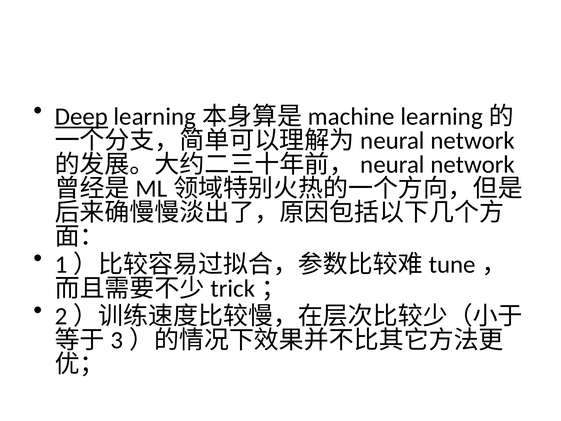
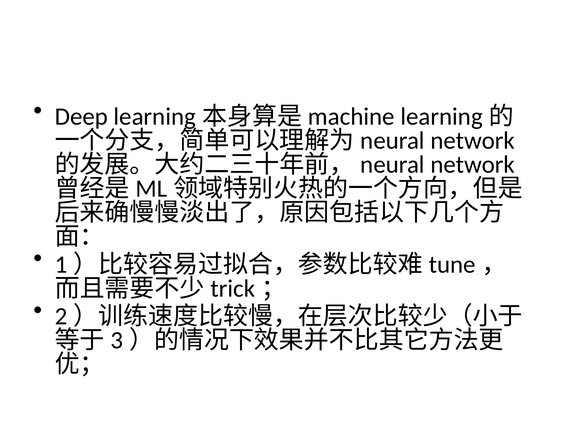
Deep underline: present -> none (81, 117)
